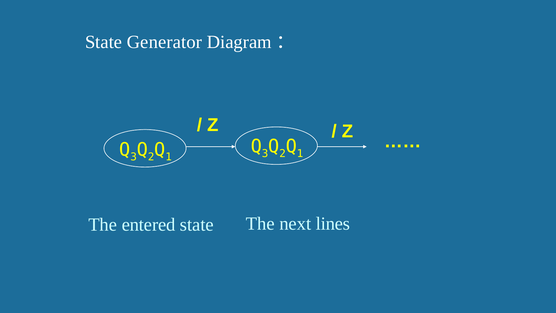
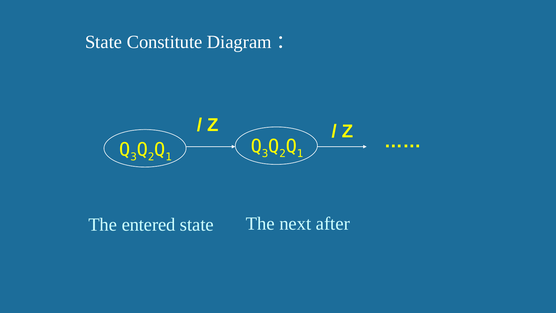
Generator: Generator -> Constitute (165, 42)
lines: lines -> after (333, 224)
